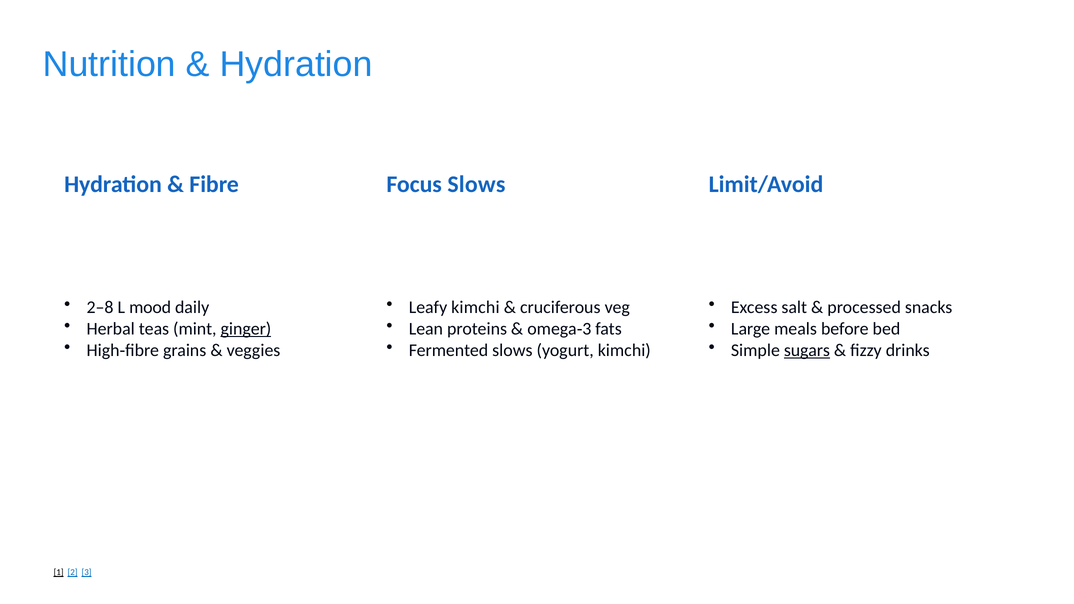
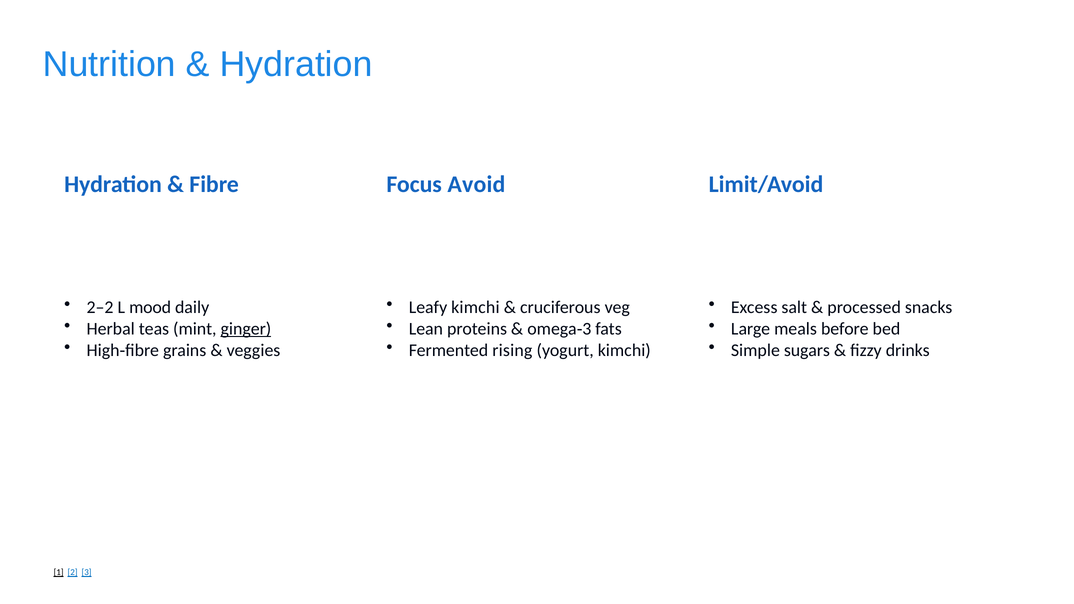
Focus Slows: Slows -> Avoid (476, 184)
2–8: 2–8 -> 2–2 (100, 307)
Fermented slows: slows -> rising (512, 350)
sugars underline: present -> none (807, 350)
